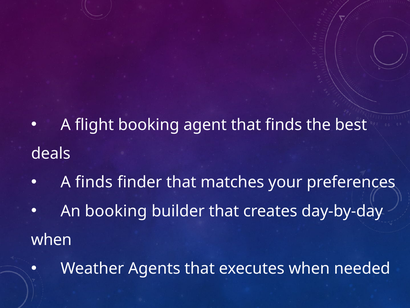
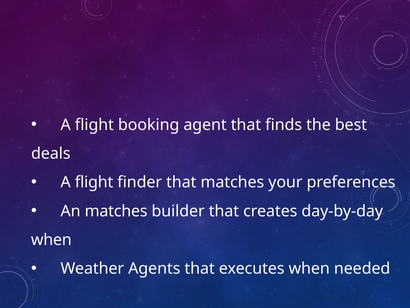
finds: finds -> flight (94, 182)
An booking: booking -> matches (116, 211)
